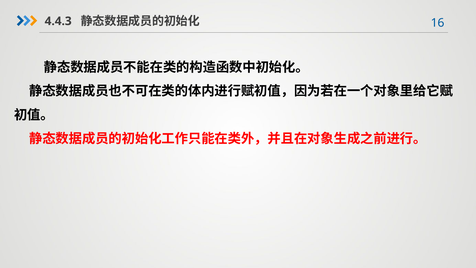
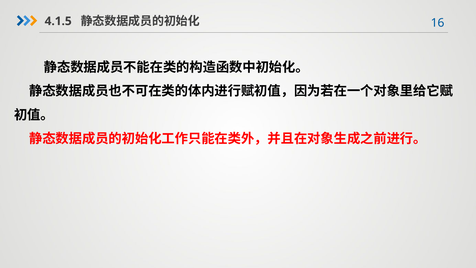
4.4.3: 4.4.3 -> 4.1.5 (58, 21)
